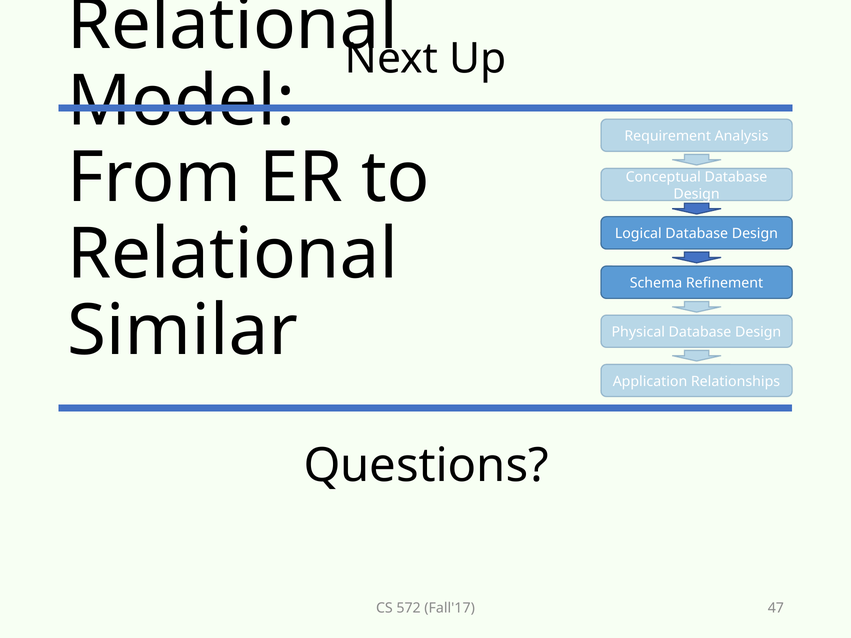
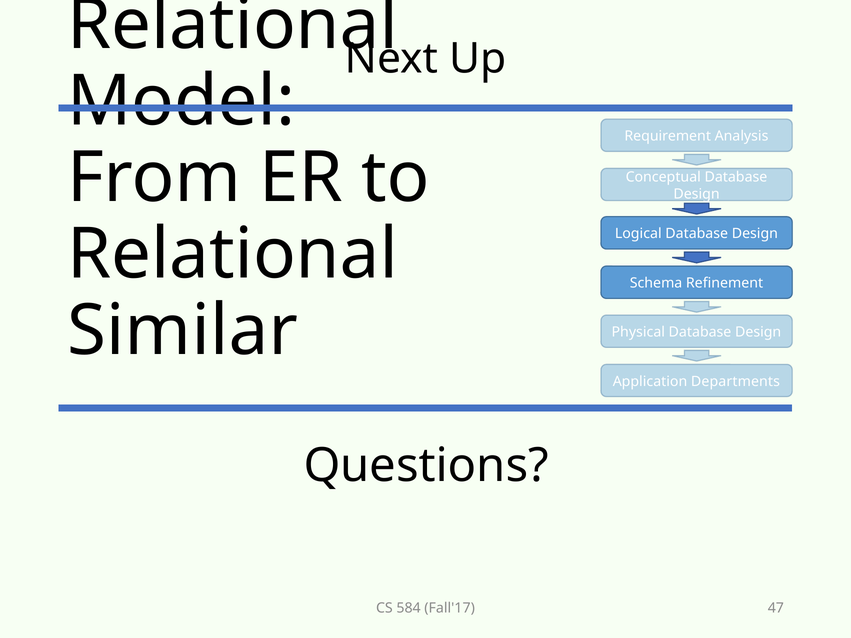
Relationships: Relationships -> Departments (735, 382)
572: 572 -> 584 (409, 608)
